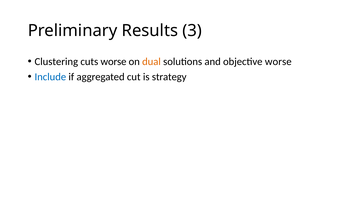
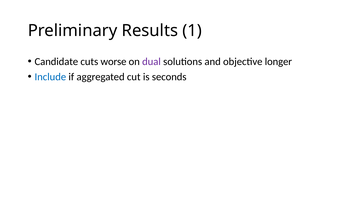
3: 3 -> 1 (192, 31)
Clustering: Clustering -> Candidate (56, 62)
dual colour: orange -> purple (151, 62)
objective worse: worse -> longer (278, 62)
strategy: strategy -> seconds (169, 77)
